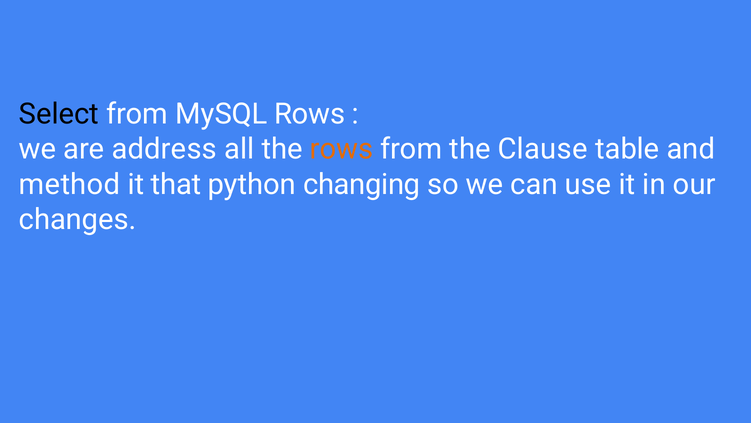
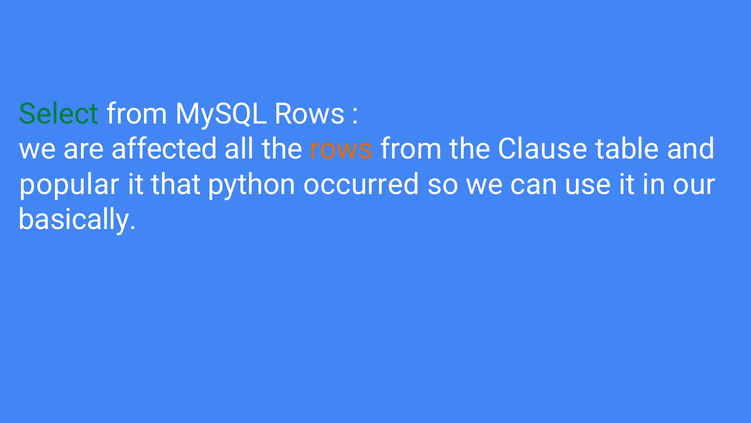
Select colour: black -> green (59, 114)
address: address -> affected (164, 149)
method: method -> popular (69, 184)
changing: changing -> occurred (361, 184)
changes: changes -> basically (78, 219)
